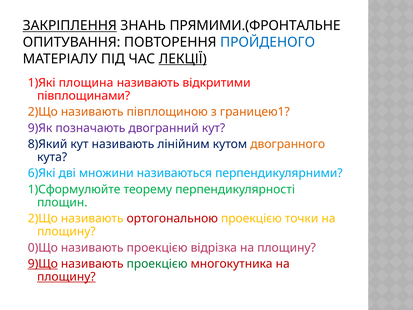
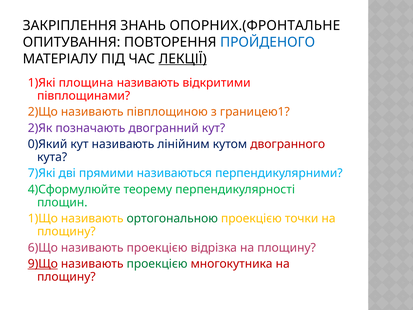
ЗАКРІПЛЕННЯ underline: present -> none (70, 26)
ПРЯМИМИ.(ФРОНТАЛЬНЕ: ПРЯМИМИ.(ФРОНТАЛЬНЕ -> ОПОРНИХ.(ФРОНТАЛЬНЕ (255, 26)
9)Як: 9)Як -> 2)Як (40, 128)
8)Який: 8)Який -> 0)Який (48, 144)
двогранного colour: orange -> red (288, 144)
6)Які: 6)Які -> 7)Які (42, 173)
множини: множини -> прямими (106, 173)
1)Сформулюйте: 1)Сформулюйте -> 4)Сформулюйте (74, 189)
2)Що: 2)Що -> 1)Що (43, 218)
ортогональною colour: red -> green (172, 218)
0)Що: 0)Що -> 6)Що (43, 248)
площину underline: present -> none (66, 277)
